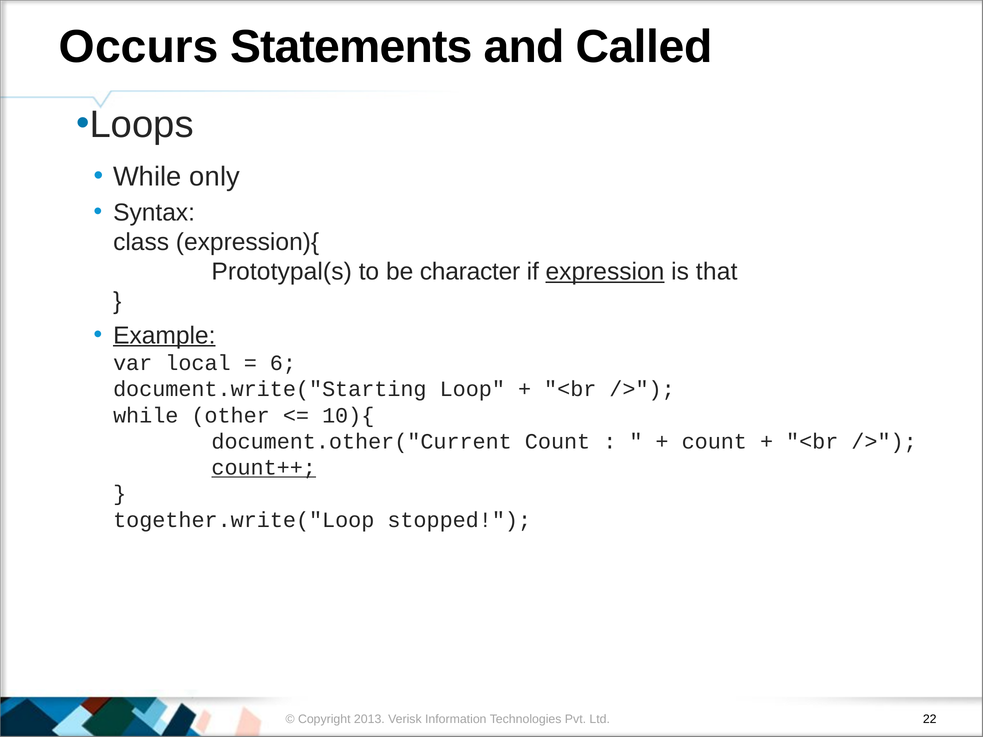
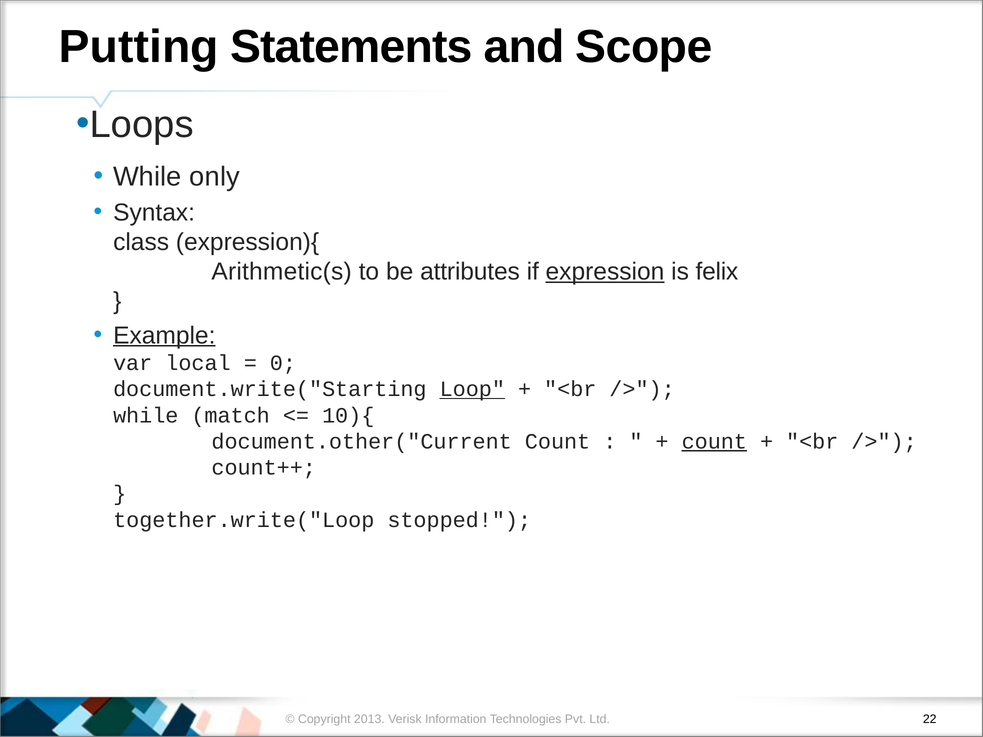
Occurs: Occurs -> Putting (139, 47)
Called: Called -> Scope (644, 47)
Prototypal(s: Prototypal(s -> Arithmetic(s (282, 272)
character: character -> attributes (470, 272)
that: that -> felix (717, 272)
6: 6 -> 0 (283, 363)
Loop underline: none -> present (472, 389)
other: other -> match (231, 415)
count underline: none -> present (714, 442)
count++ underline: present -> none (264, 468)
